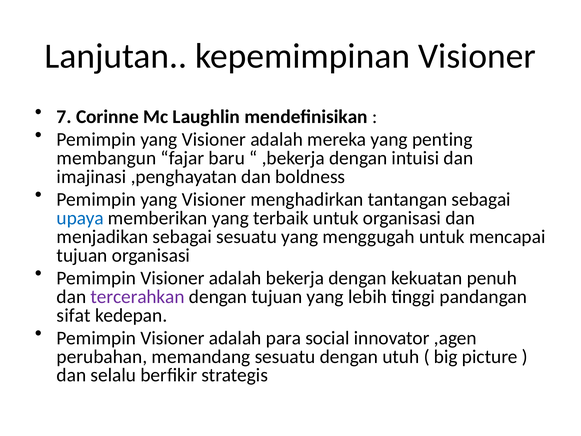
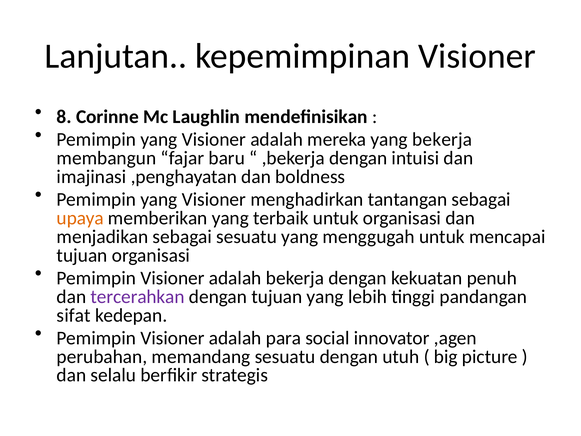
7: 7 -> 8 (64, 117)
yang penting: penting -> bekerja (442, 139)
upaya colour: blue -> orange (80, 218)
